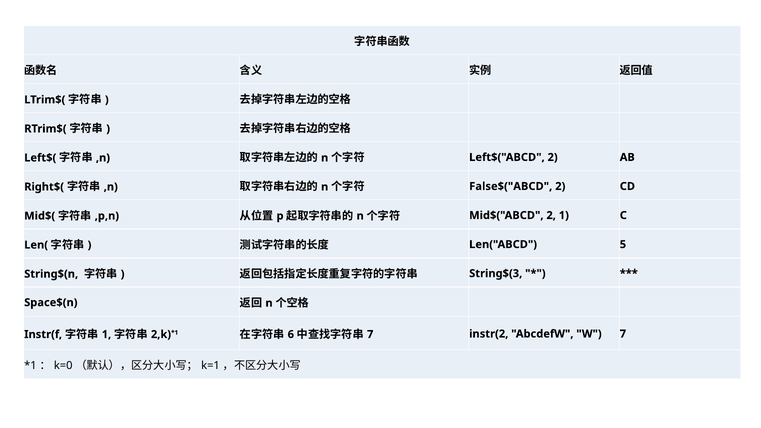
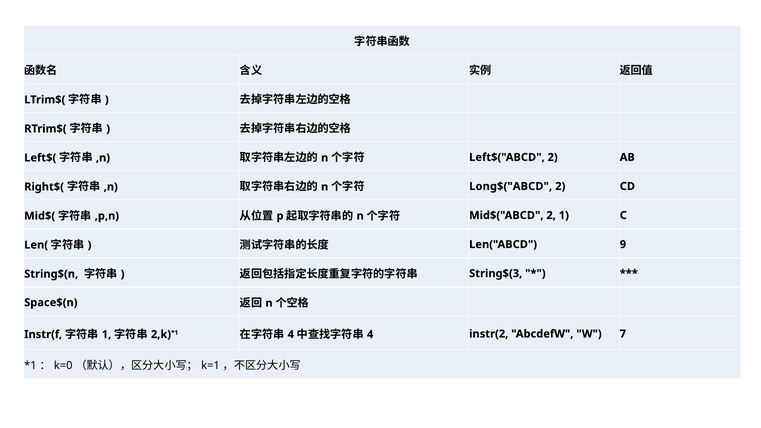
False$("ABCD: False$("ABCD -> Long$("ABCD (511, 186)
5: 5 -> 9 (623, 244)
6: 6 -> 4 (291, 334)
7: 7 -> 4 (370, 334)
